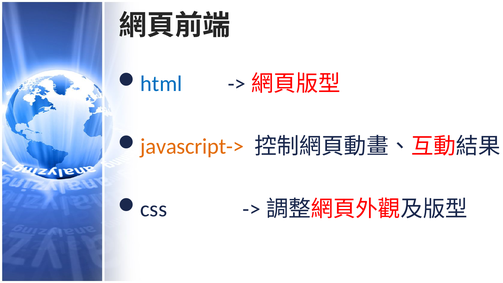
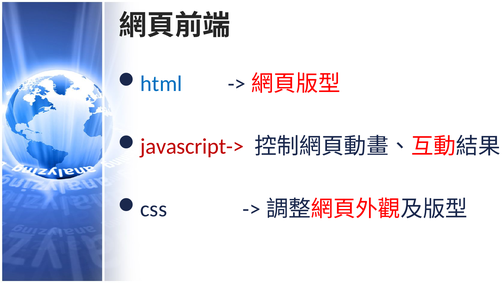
javascript-> colour: orange -> red (192, 146)
